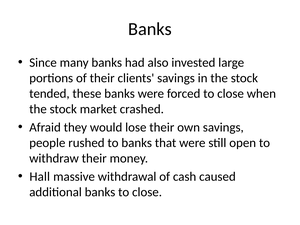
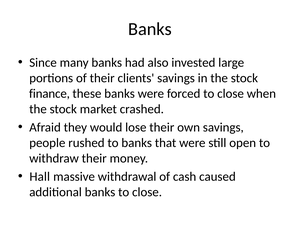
tended: tended -> finance (49, 94)
